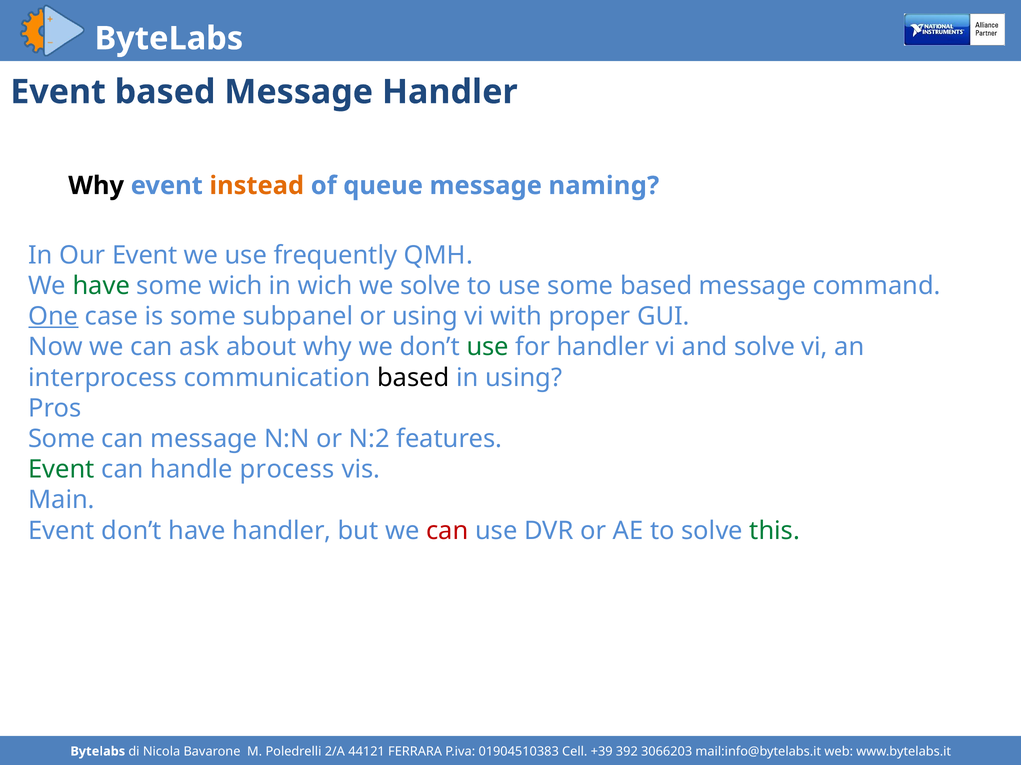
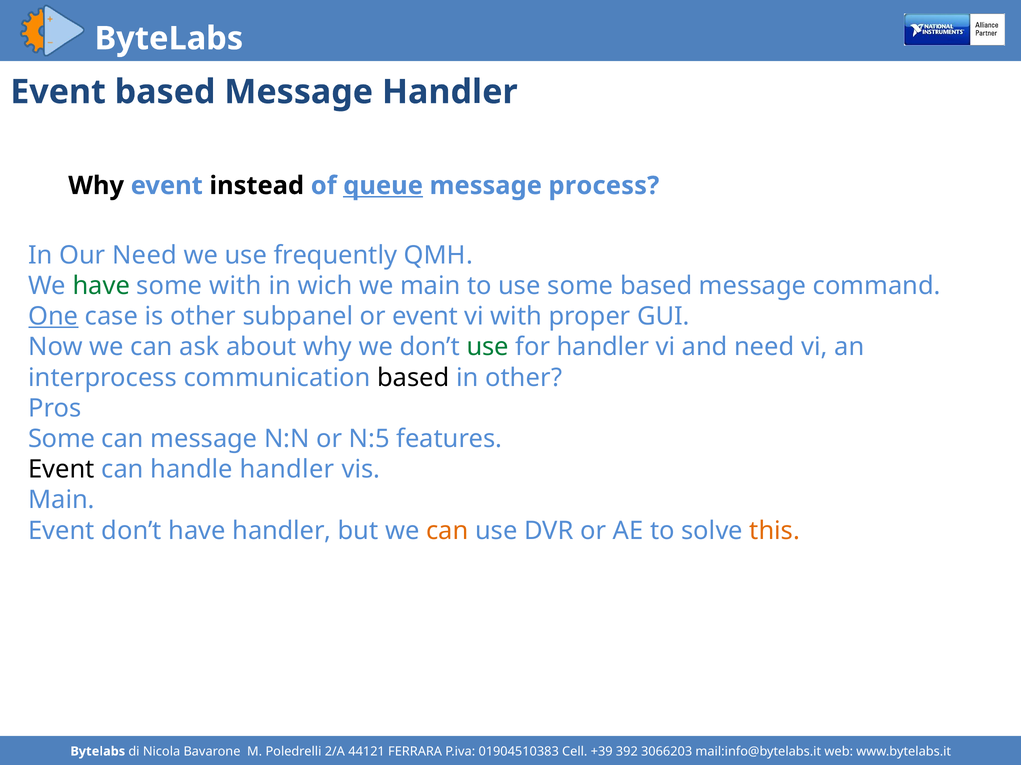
instead colour: orange -> black (257, 186)
queue underline: none -> present (383, 186)
naming: naming -> process (604, 186)
Our Event: Event -> Need (145, 255)
some wich: wich -> with (236, 286)
we solve: solve -> main (430, 286)
is some: some -> other (203, 317)
or using: using -> event (425, 317)
and solve: solve -> need (764, 347)
in using: using -> other (524, 378)
N:2: N:2 -> N:5 (369, 439)
Event colour: green -> black (61, 470)
handle process: process -> handler (287, 470)
can colour: red -> orange (447, 531)
this colour: green -> orange (775, 531)
